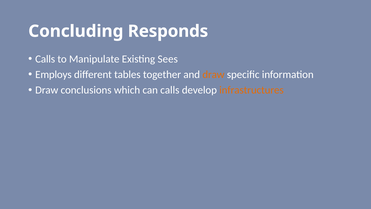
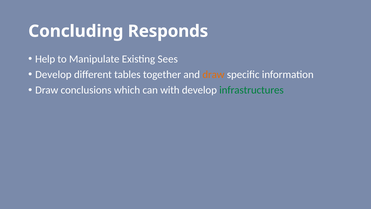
Calls: Calls -> Help (45, 59)
Employs: Employs -> Develop (53, 74)
can calls: calls -> with (170, 90)
infrastructures colour: orange -> green (251, 90)
